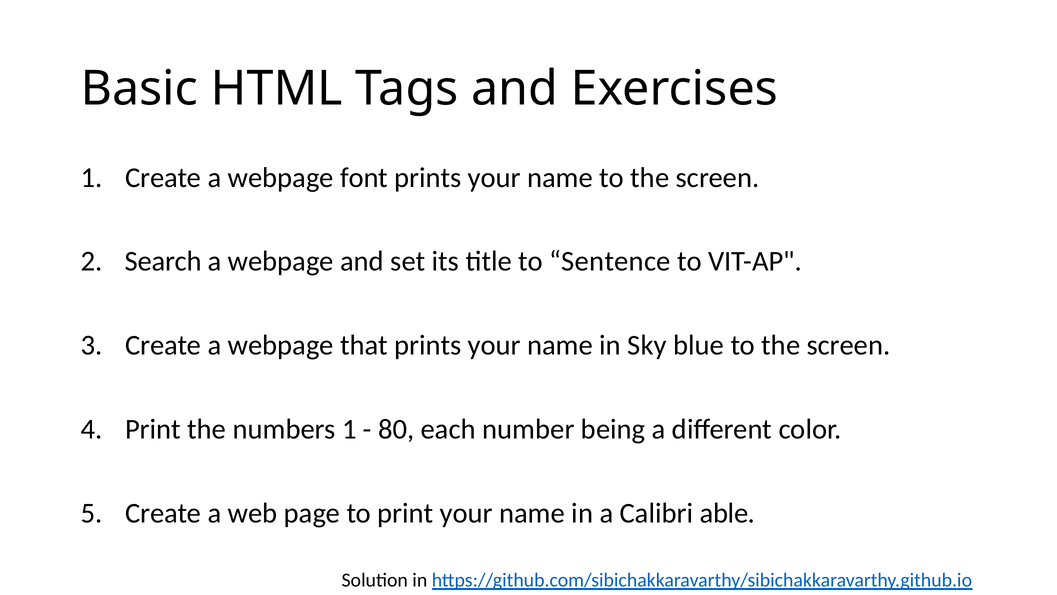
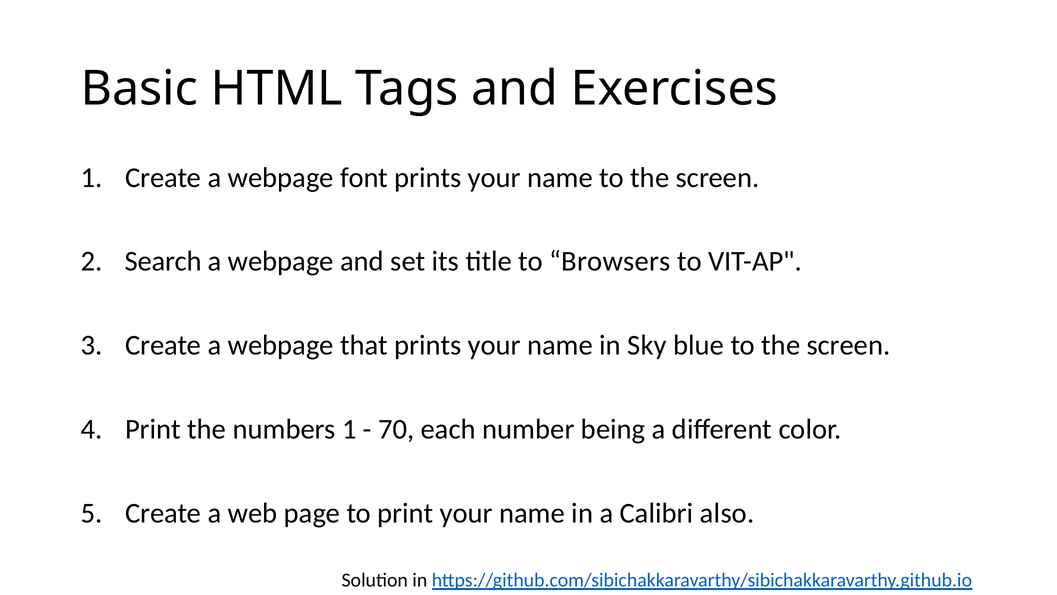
Sentence: Sentence -> Browsers (610, 261)
80: 80 -> 70 (396, 429)
able: able -> also (727, 513)
